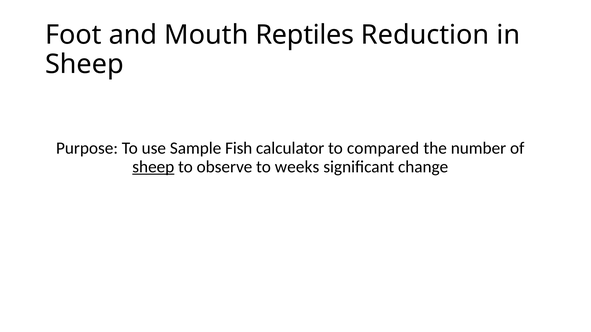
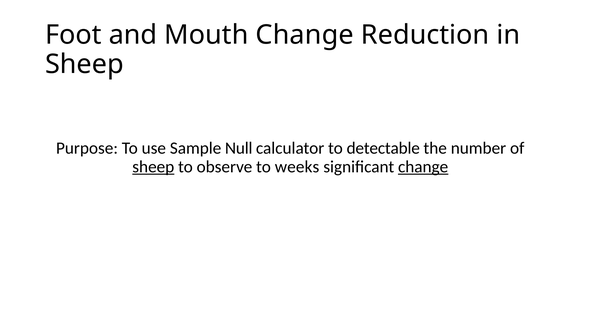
Mouth Reptiles: Reptiles -> Change (305, 35)
Fish: Fish -> Null (239, 148)
compared: compared -> detectable (383, 148)
change underline: none -> present (423, 167)
